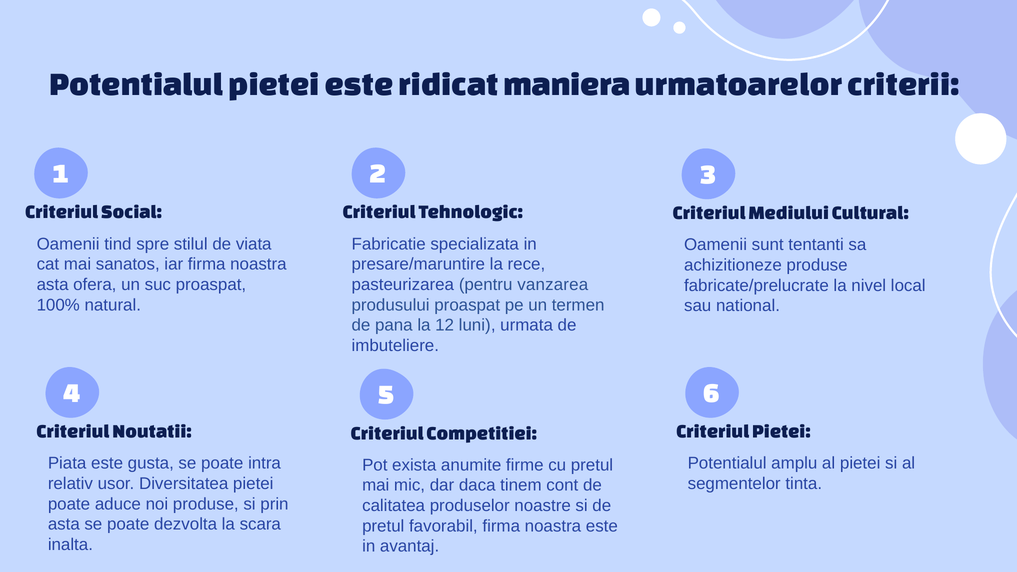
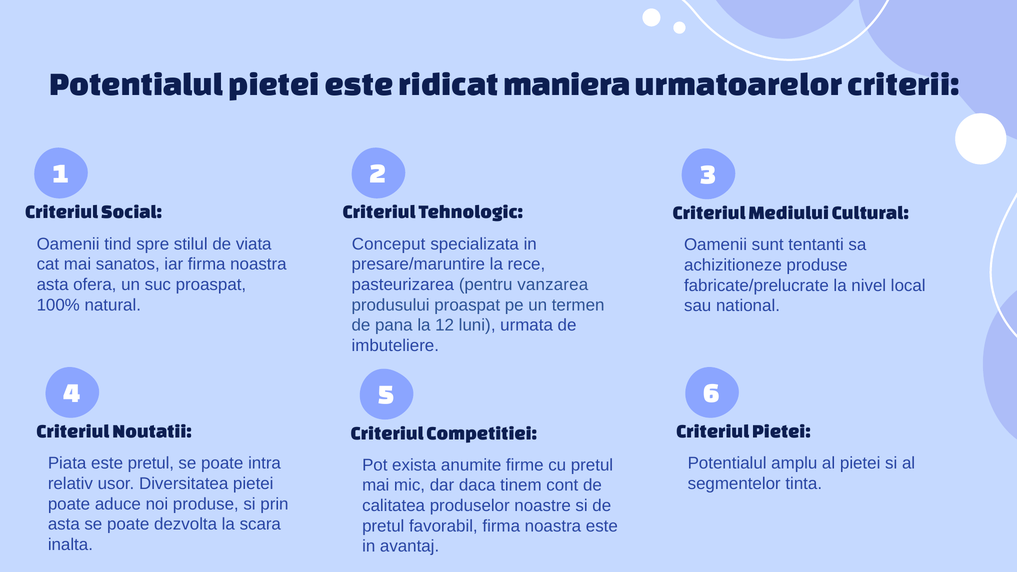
Fabricatie: Fabricatie -> Conceput (389, 244)
este gusta: gusta -> pretul (151, 463)
